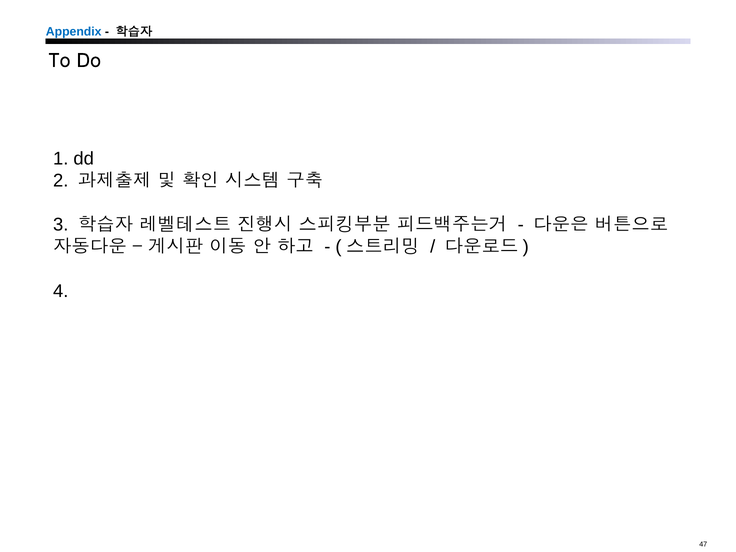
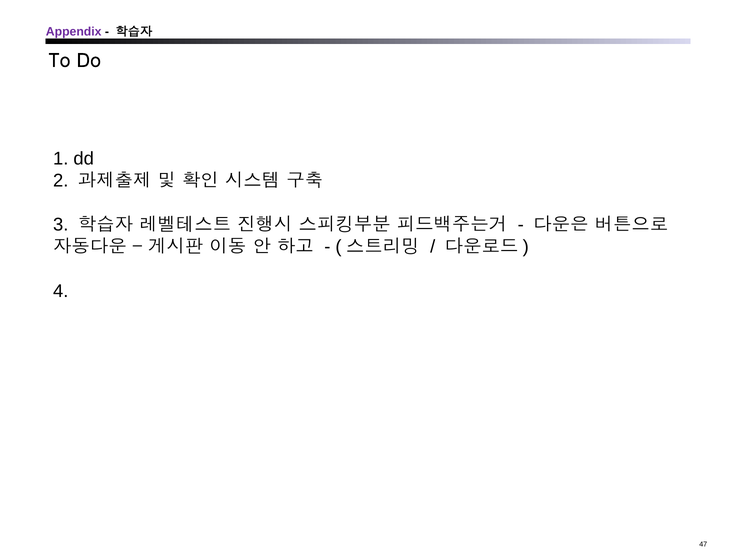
Appendix colour: blue -> purple (74, 32)
